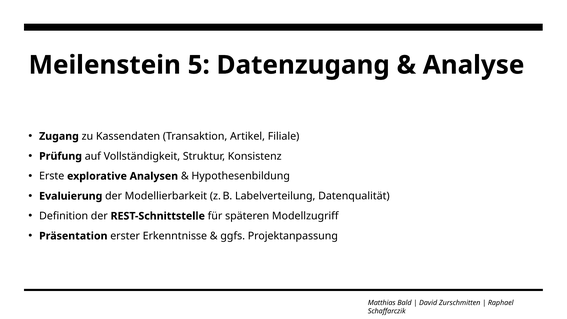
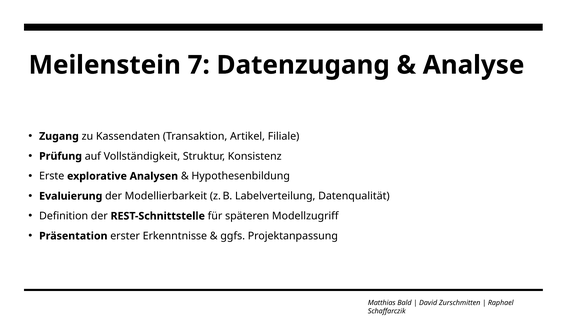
5: 5 -> 7 (199, 65)
